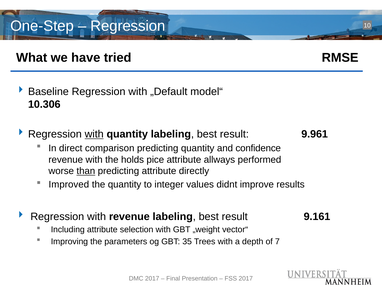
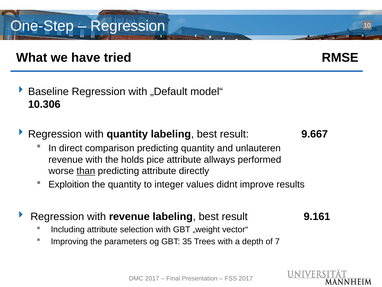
with underline: present -> none (94, 134)
9.961: 9.961 -> 9.667 (315, 134)
confidence: confidence -> unlauteren (258, 148)
Improved: Improved -> Exploition (69, 184)
